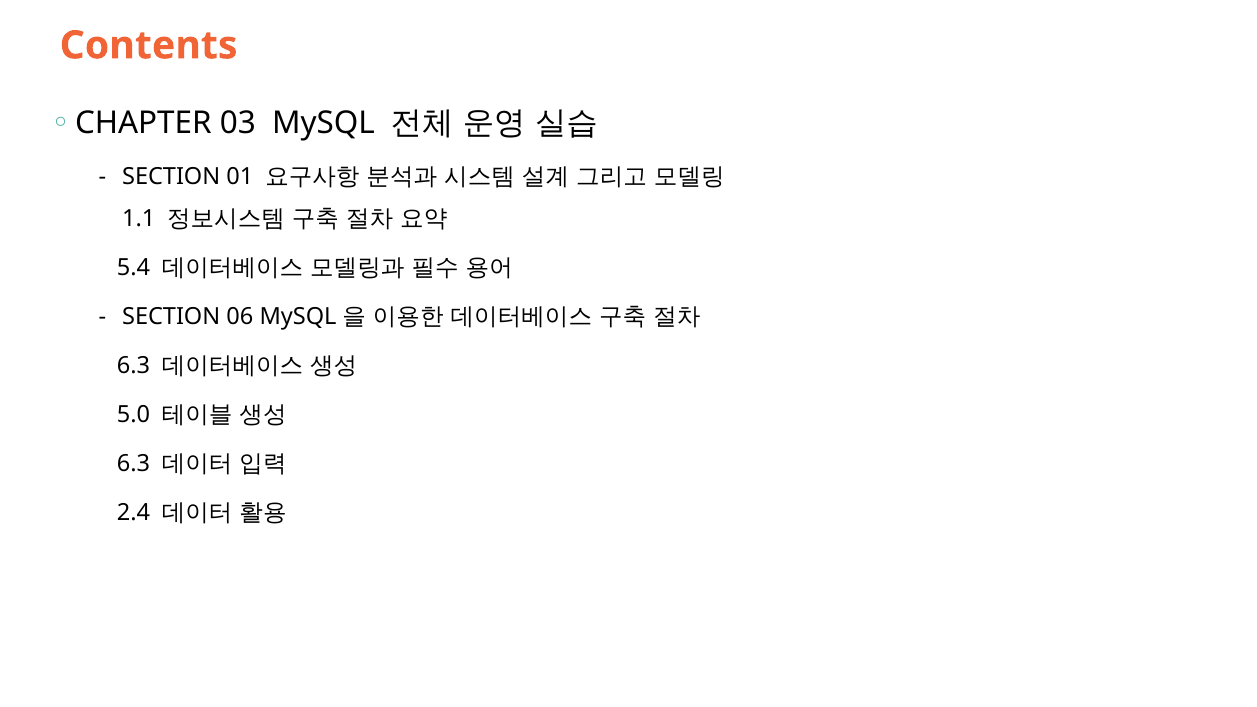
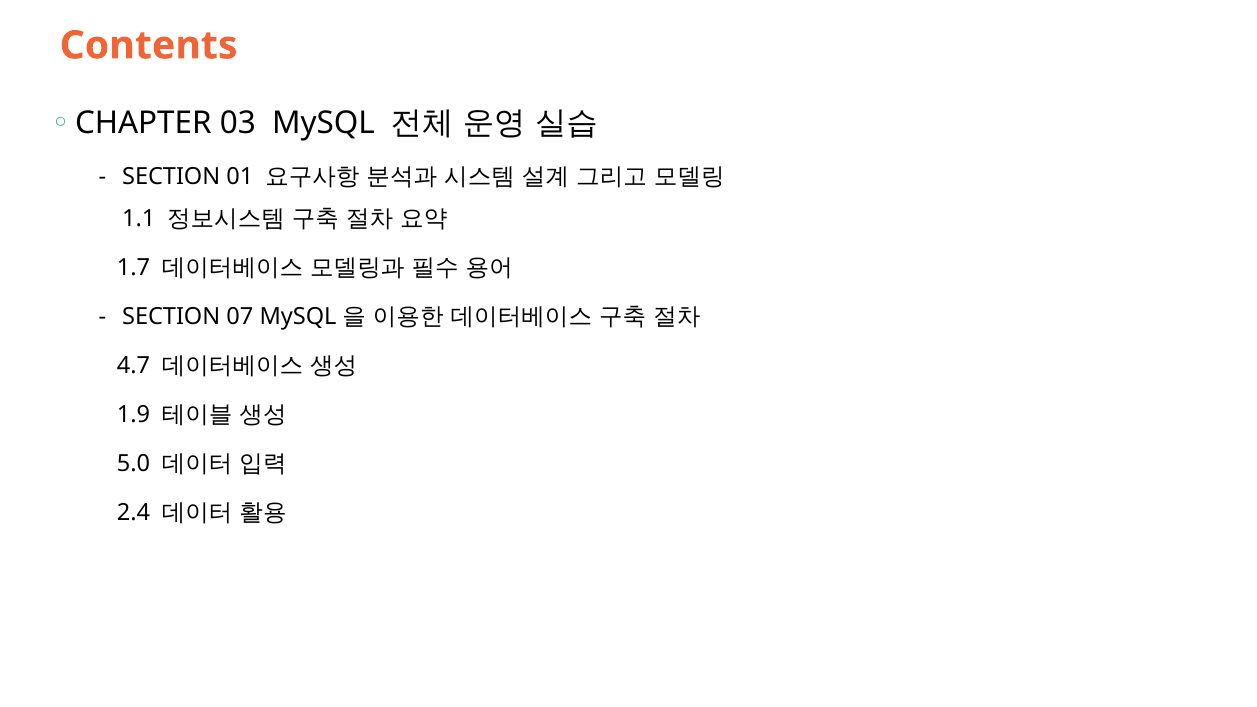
5.4: 5.4 -> 1.7 (134, 268)
06: 06 -> 07 (240, 317)
6.3: 6.3 -> 4.7 (134, 366)
5.0: 5.0 -> 1.9 (134, 415)
6.3: 6.3 -> 5.0 (134, 464)
